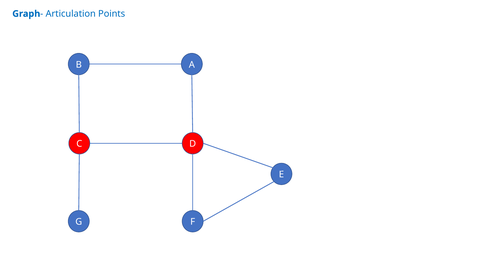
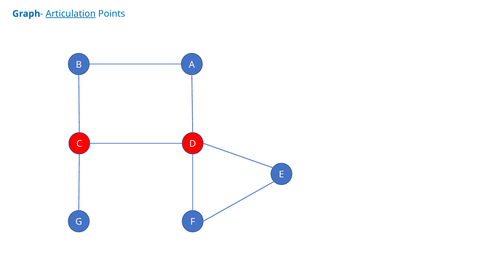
Articulation underline: none -> present (71, 14)
